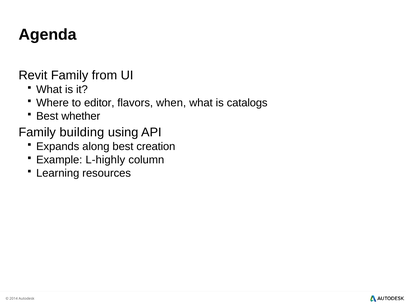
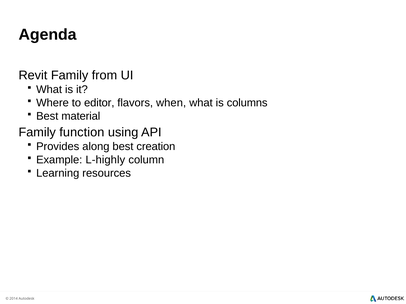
catalogs: catalogs -> columns (247, 103)
whether: whether -> material (81, 116)
building: building -> function (82, 133)
Expands: Expands -> Provides (58, 147)
